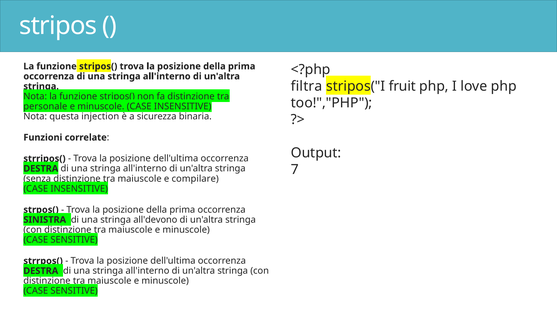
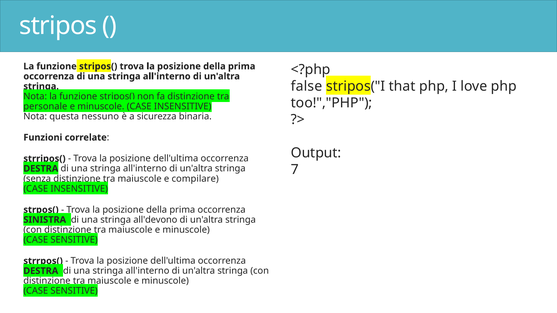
filtra: filtra -> false (307, 86)
fruit: fruit -> that (402, 86)
injection: injection -> nessuno (100, 116)
